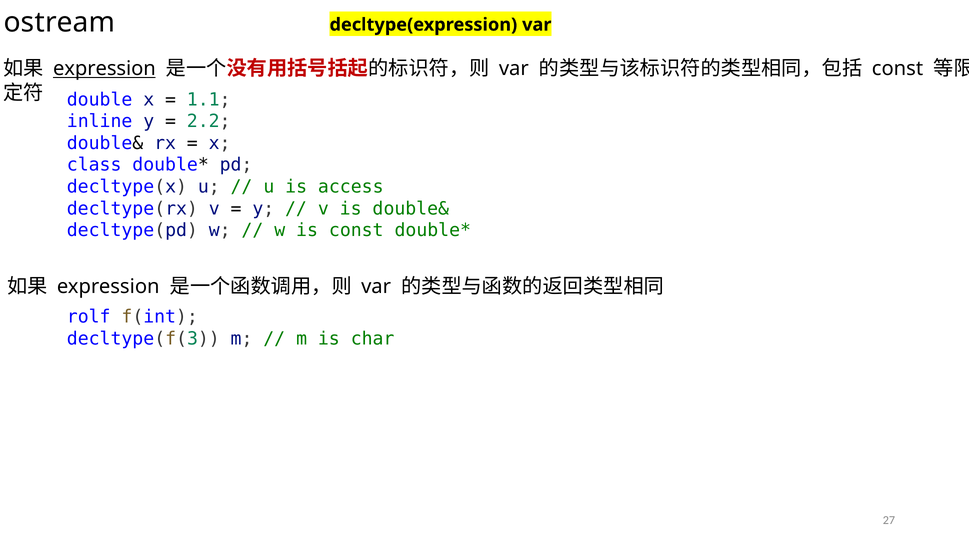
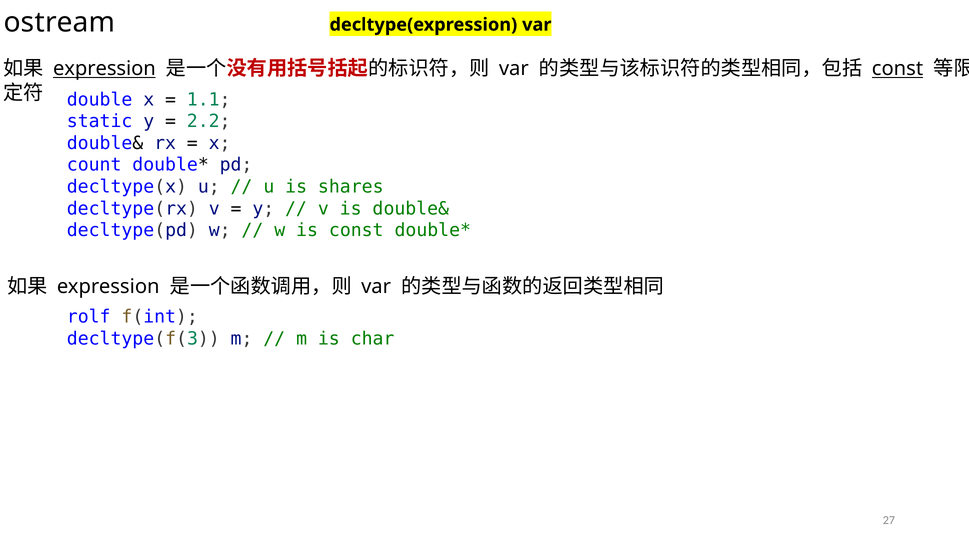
const underline: none -> present (897, 69)
inline: inline -> static (100, 121)
class: class -> count (94, 165)
access: access -> shares (351, 187)
